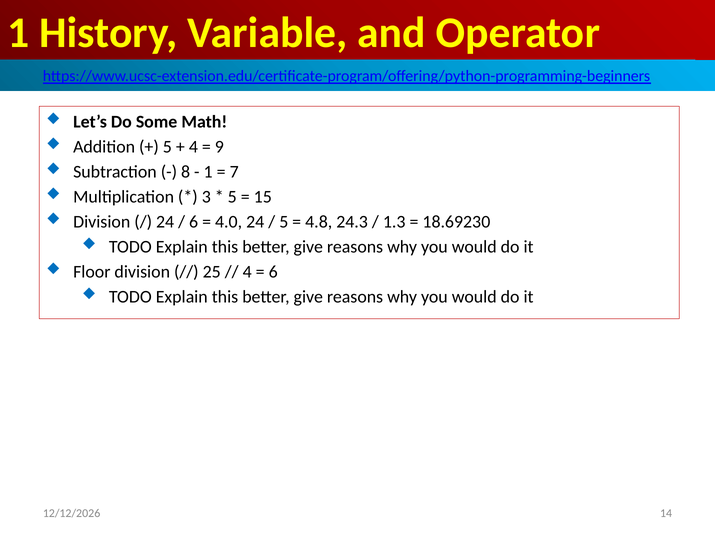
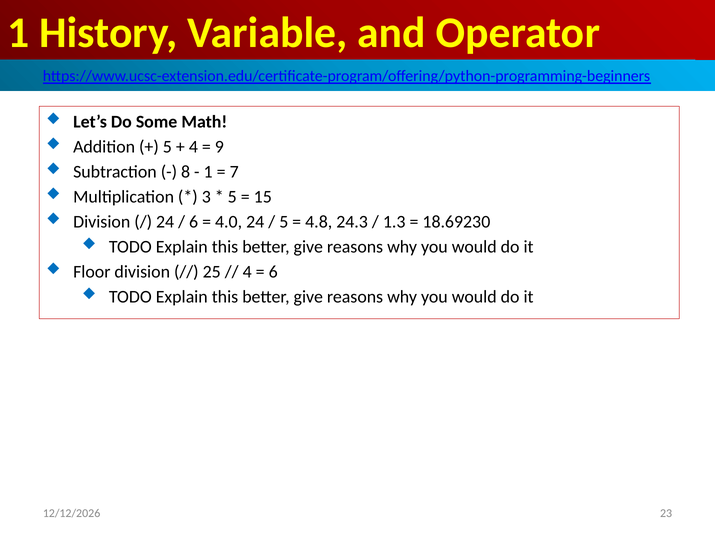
14: 14 -> 23 (666, 514)
